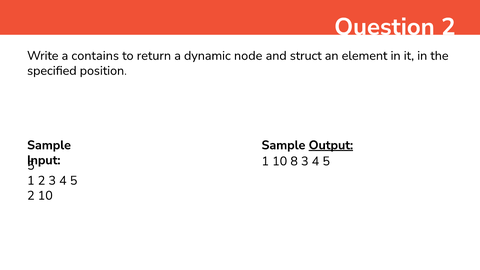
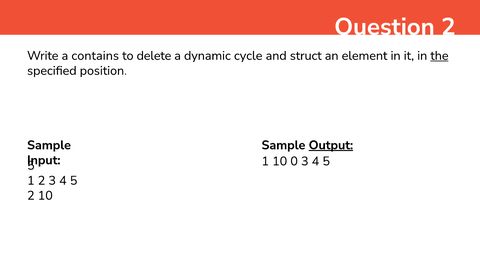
return: return -> delete (154, 56)
node: node -> cycle (248, 56)
the underline: none -> present (439, 56)
8: 8 -> 0 (294, 161)
